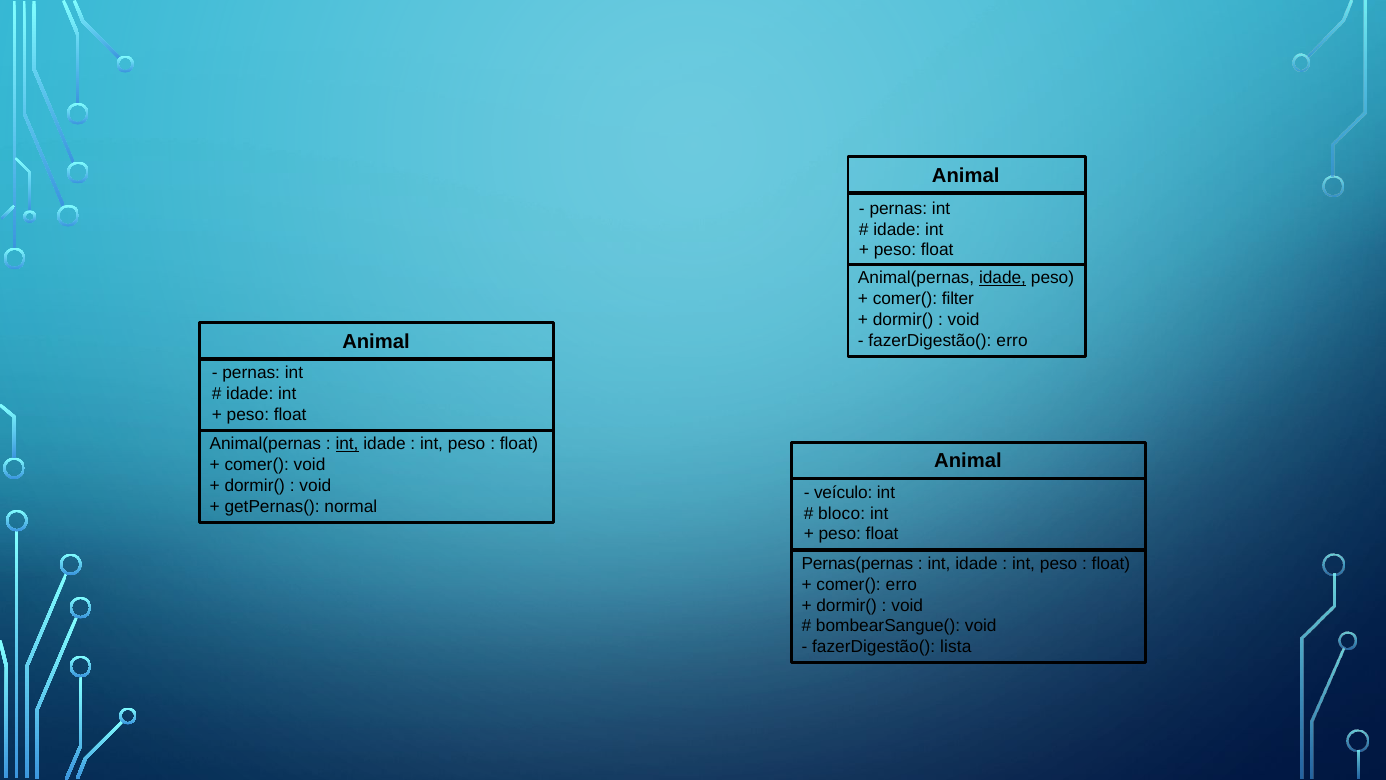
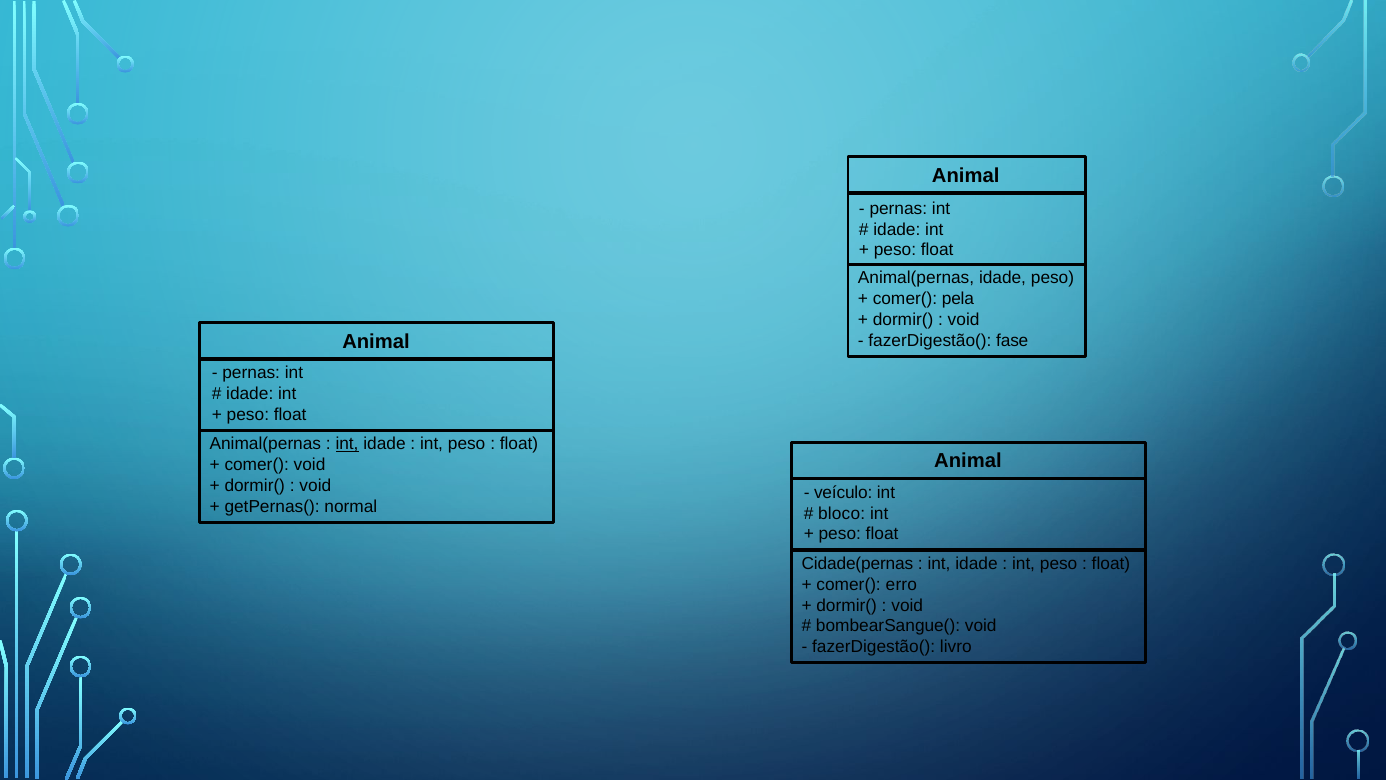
idade underline: present -> none (1003, 278)
filter: filter -> pela (958, 299)
fazerDigestão( erro: erro -> fase (1012, 340)
Pernas(pernas: Pernas(pernas -> Cidade(pernas (857, 563)
lista: lista -> livro (956, 647)
